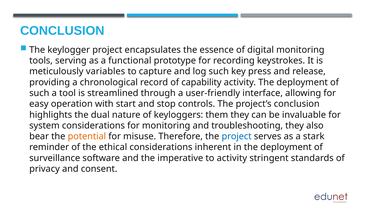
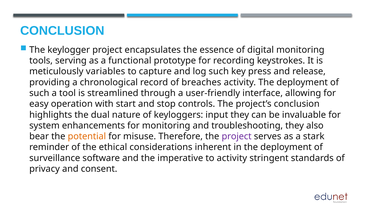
capability: capability -> breaches (201, 82)
them: them -> input (217, 115)
system considerations: considerations -> enhancements (93, 126)
project colour: blue -> purple (237, 137)
